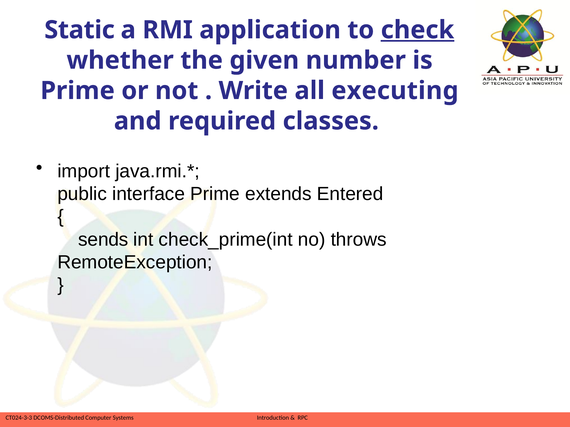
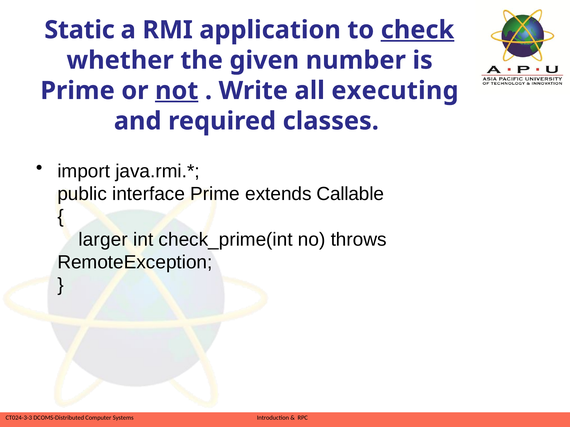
not underline: none -> present (177, 91)
Entered: Entered -> Callable (350, 194)
sends: sends -> larger (103, 240)
